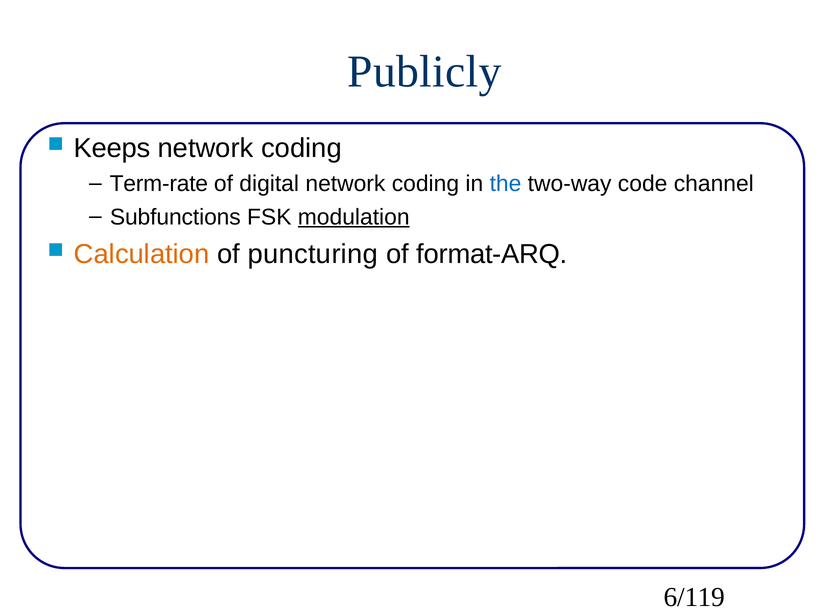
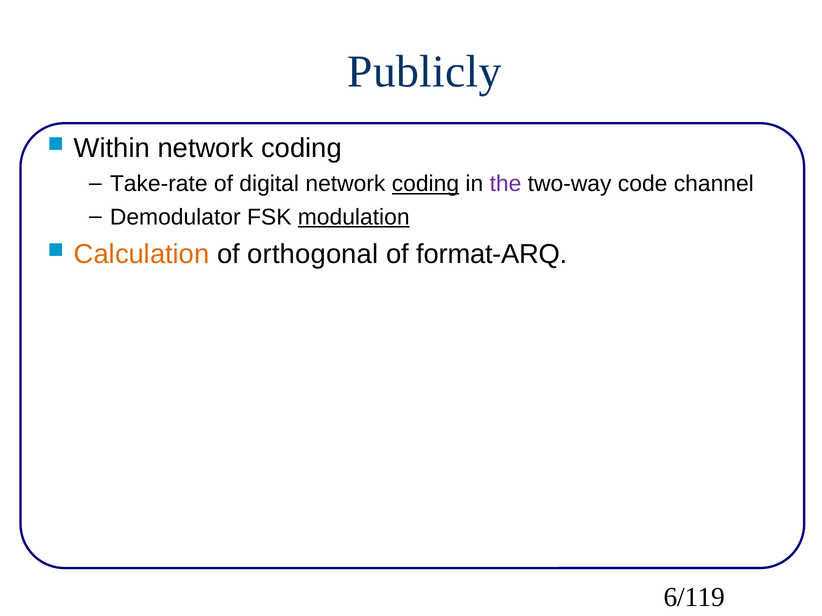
Keeps: Keeps -> Within (112, 149)
Term-rate: Term-rate -> Take-rate (159, 184)
coding underline: none -> present (425, 184)
the colour: blue -> purple (505, 184)
Subfunctions: Subfunctions -> Demodulator (175, 217)
puncturing: puncturing -> orthogonal (313, 254)
